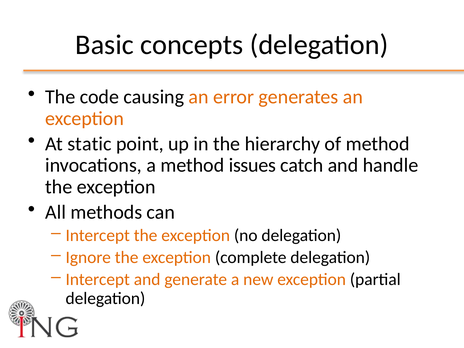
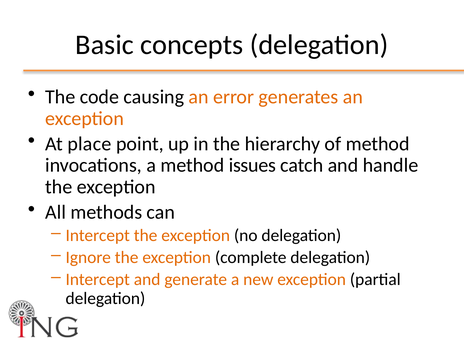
static: static -> place (89, 144)
